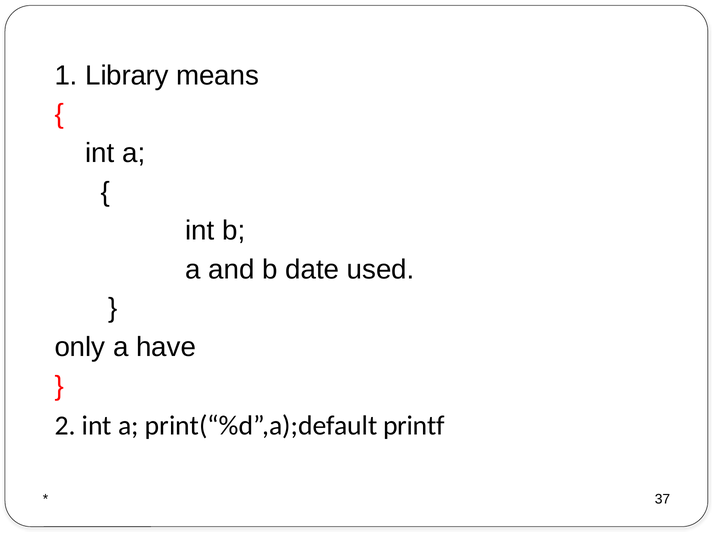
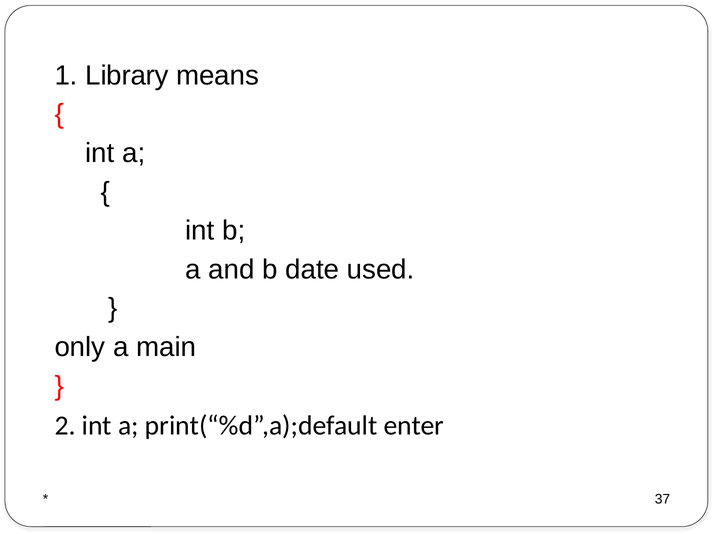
have: have -> main (166, 348)
printf: printf -> enter (414, 426)
